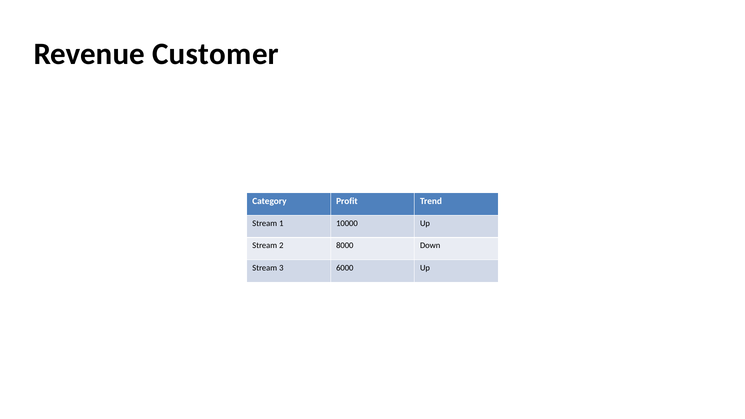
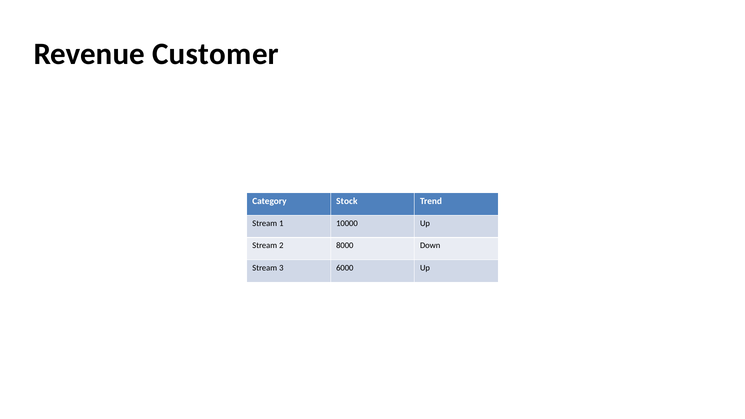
Profit: Profit -> Stock (347, 201)
